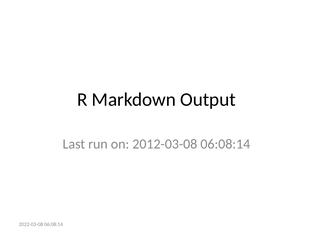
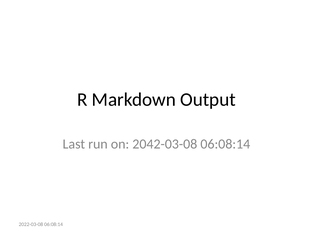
2012-03-08: 2012-03-08 -> 2042-03-08 (165, 144)
